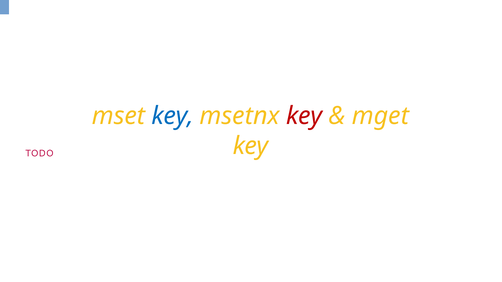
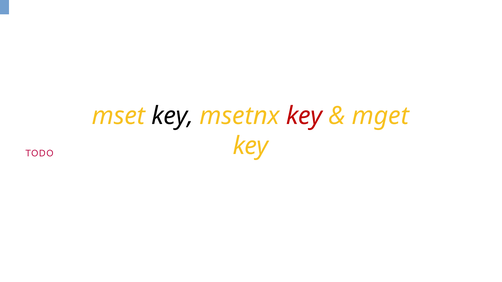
key colour: blue -> black (173, 116)
